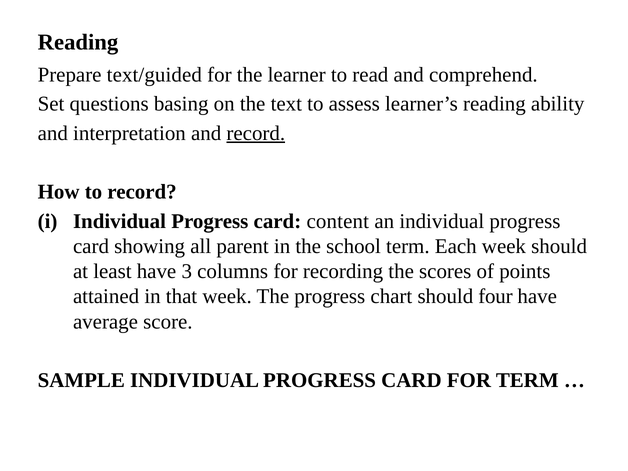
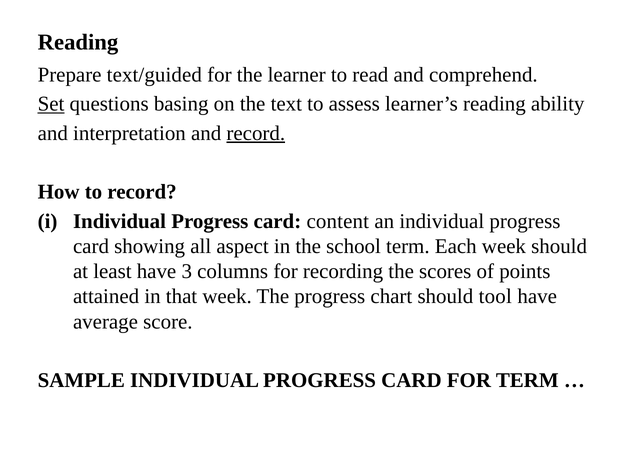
Set underline: none -> present (51, 104)
parent: parent -> aspect (243, 246)
four: four -> tool (495, 297)
